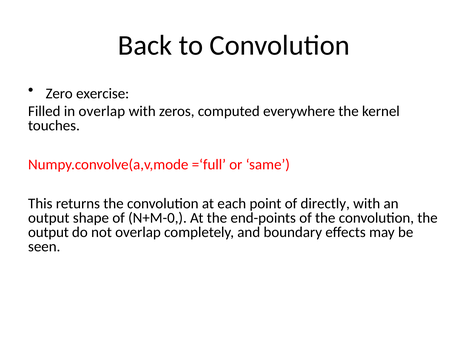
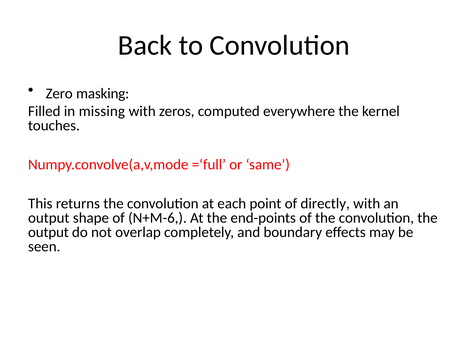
exercise: exercise -> masking (103, 94)
in overlap: overlap -> missing (102, 111)
N+M-0: N+M-0 -> N+M-6 (157, 218)
